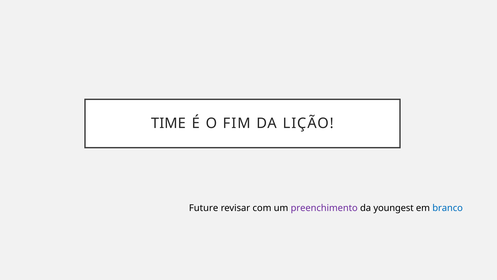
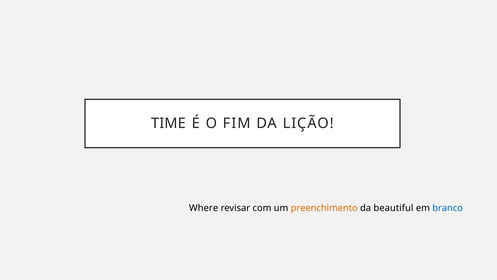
Future: Future -> Where (204, 208)
preenchimento colour: purple -> orange (324, 208)
youngest: youngest -> beautiful (393, 208)
